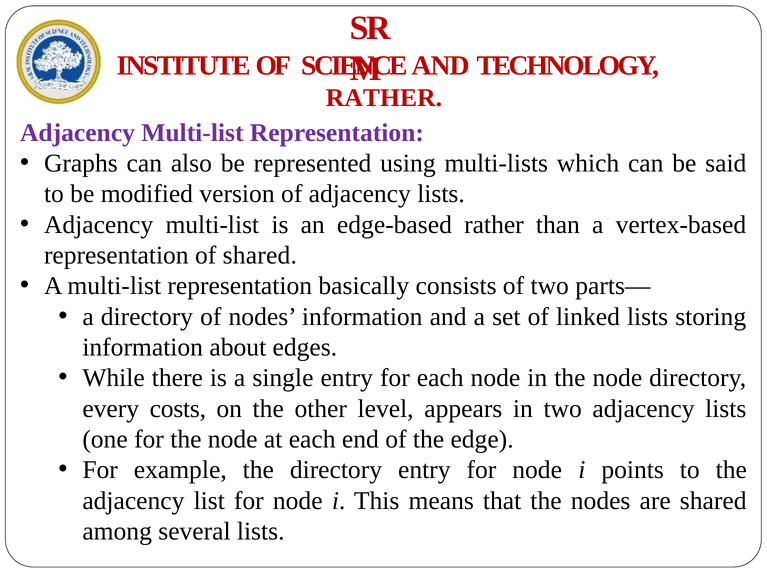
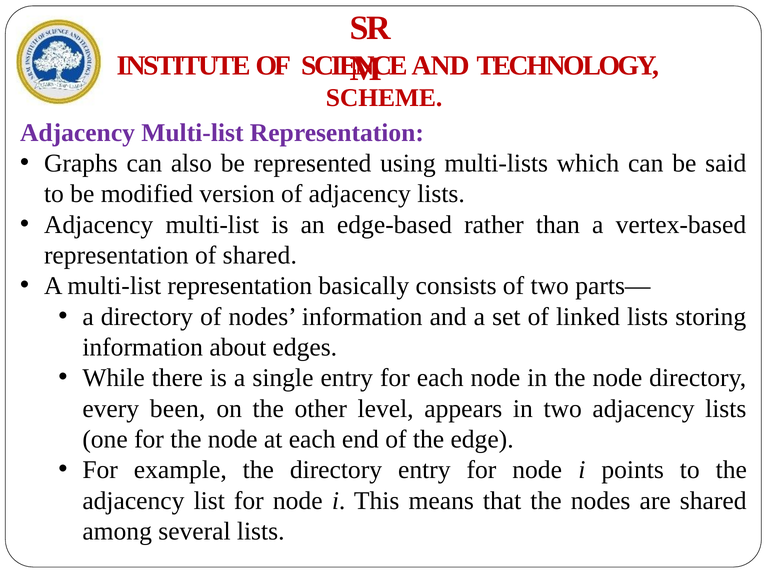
RATHER: RATHER -> SCHEME (384, 98)
costs: costs -> been (178, 409)
